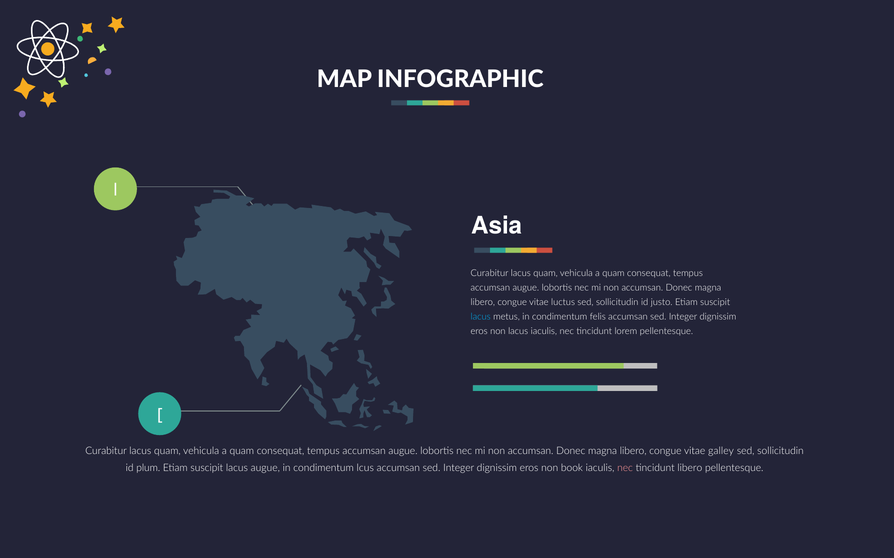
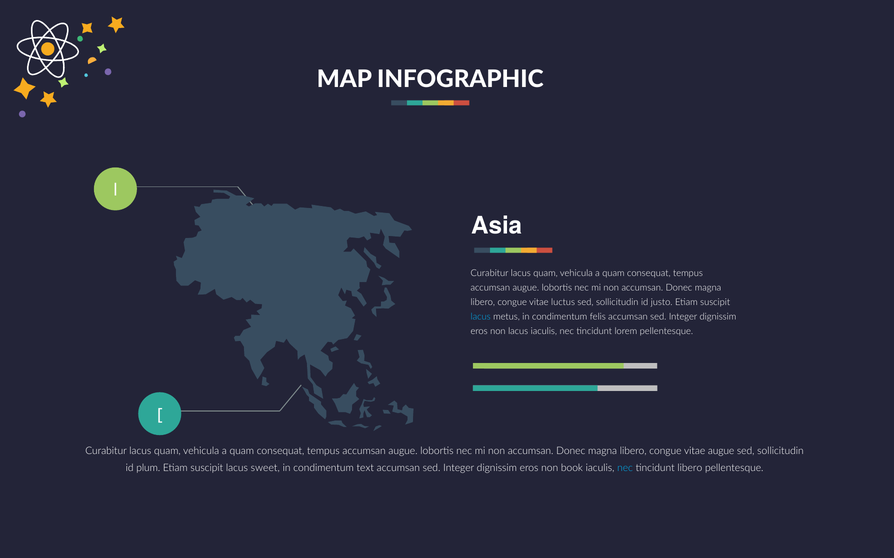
vitae galley: galley -> augue (721, 451)
lacus augue: augue -> sweet (265, 469)
lcus: lcus -> text (365, 469)
nec colour: pink -> light blue (625, 469)
